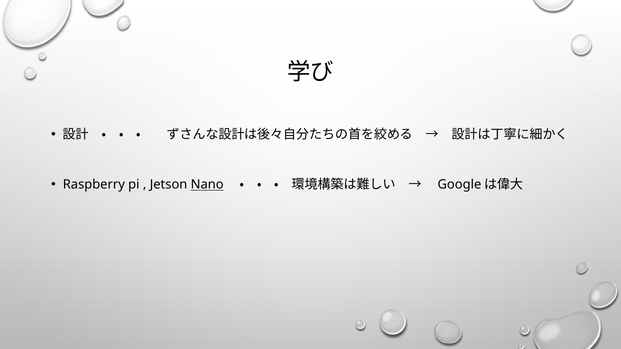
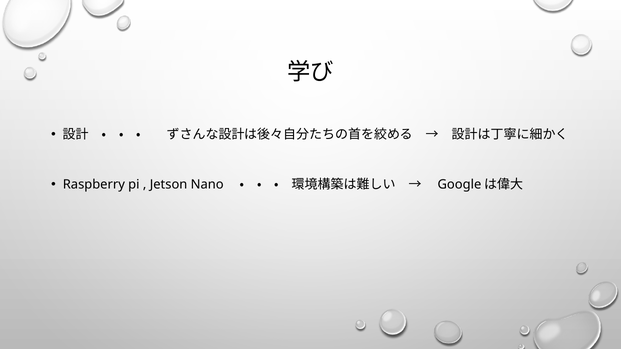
Nano underline: present -> none (207, 185)
